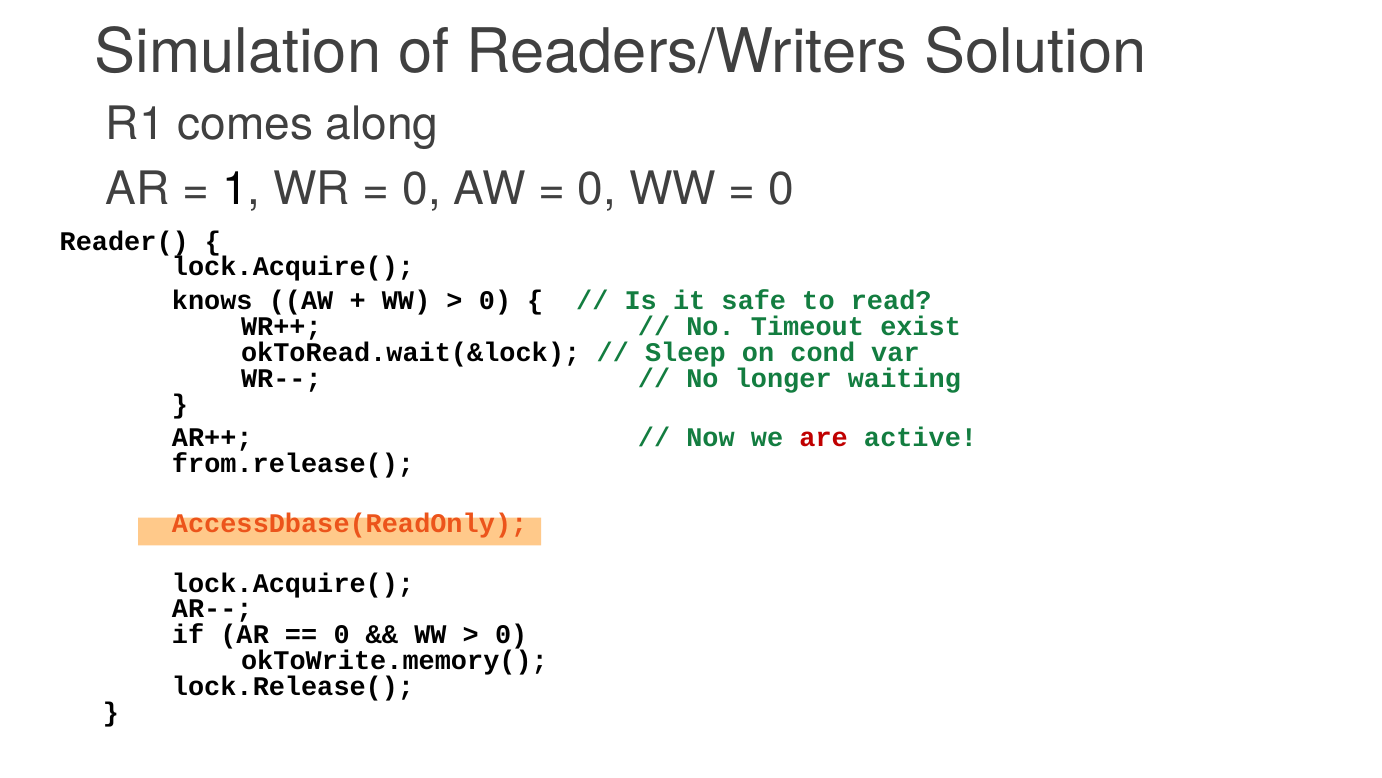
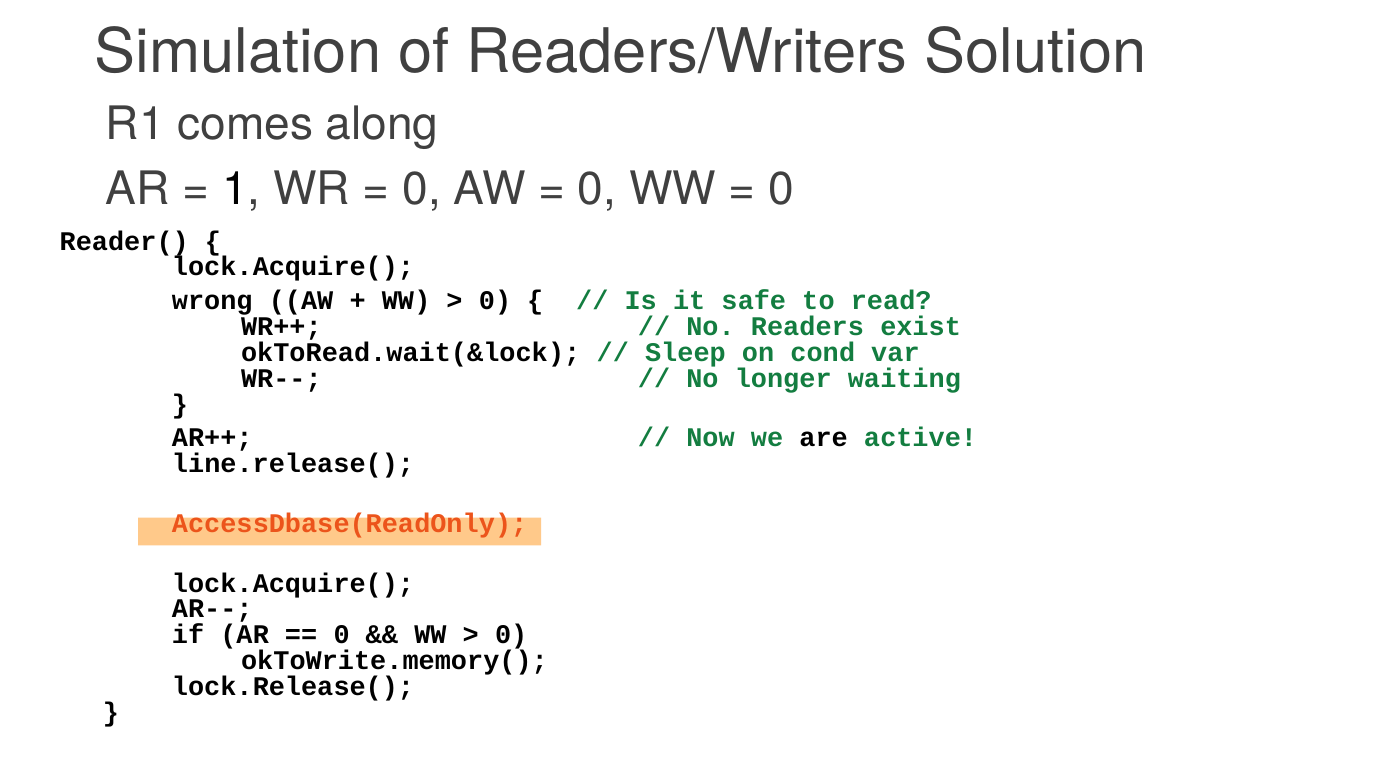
knows: knows -> wrong (212, 301)
Timeout: Timeout -> Readers (807, 327)
are colour: red -> black (824, 438)
from.release(: from.release( -> line.release( (293, 464)
